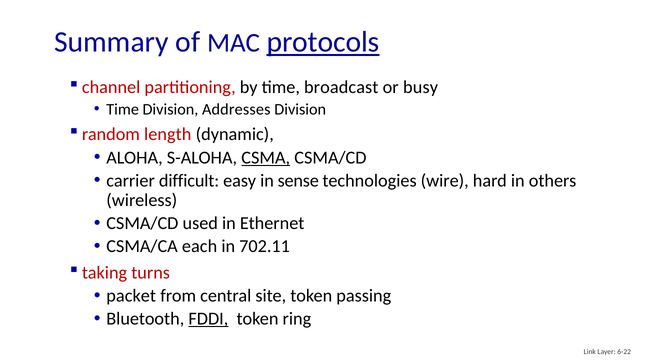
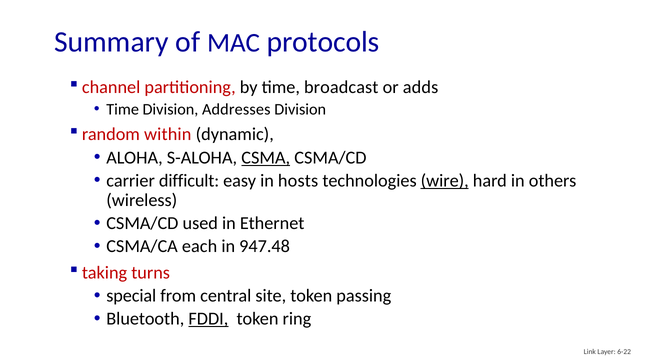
protocols underline: present -> none (323, 42)
busy: busy -> adds (421, 87)
length: length -> within (168, 135)
sense: sense -> hosts (298, 181)
wire underline: none -> present (445, 181)
702.11: 702.11 -> 947.48 (265, 247)
packet: packet -> special (131, 296)
